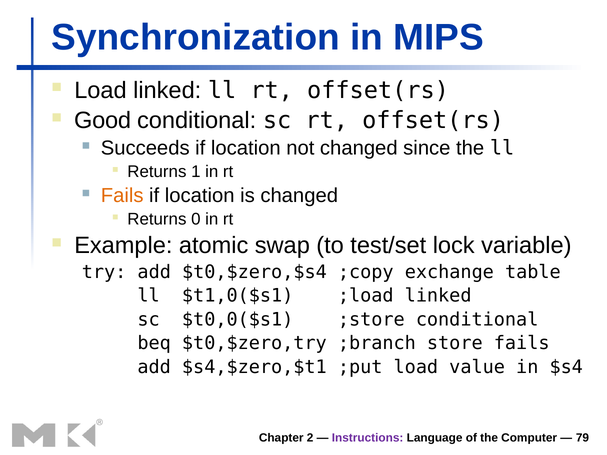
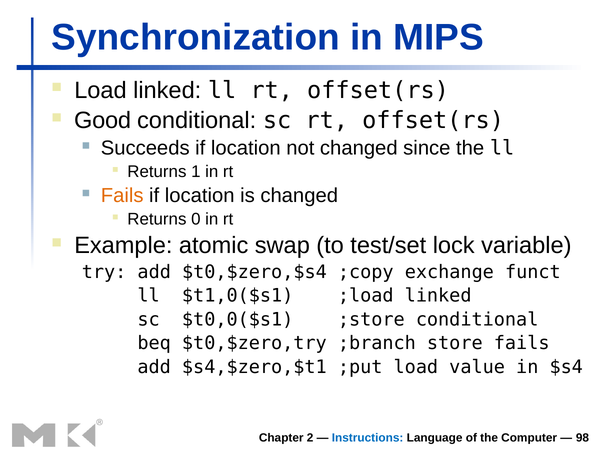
table: table -> funct (533, 272)
Instructions colour: purple -> blue (368, 438)
79: 79 -> 98 (582, 438)
